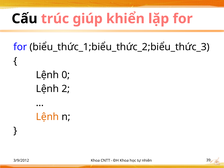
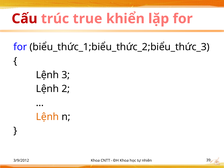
Cấu colour: black -> red (25, 19)
giúp: giúp -> true (88, 19)
0: 0 -> 3 (66, 75)
